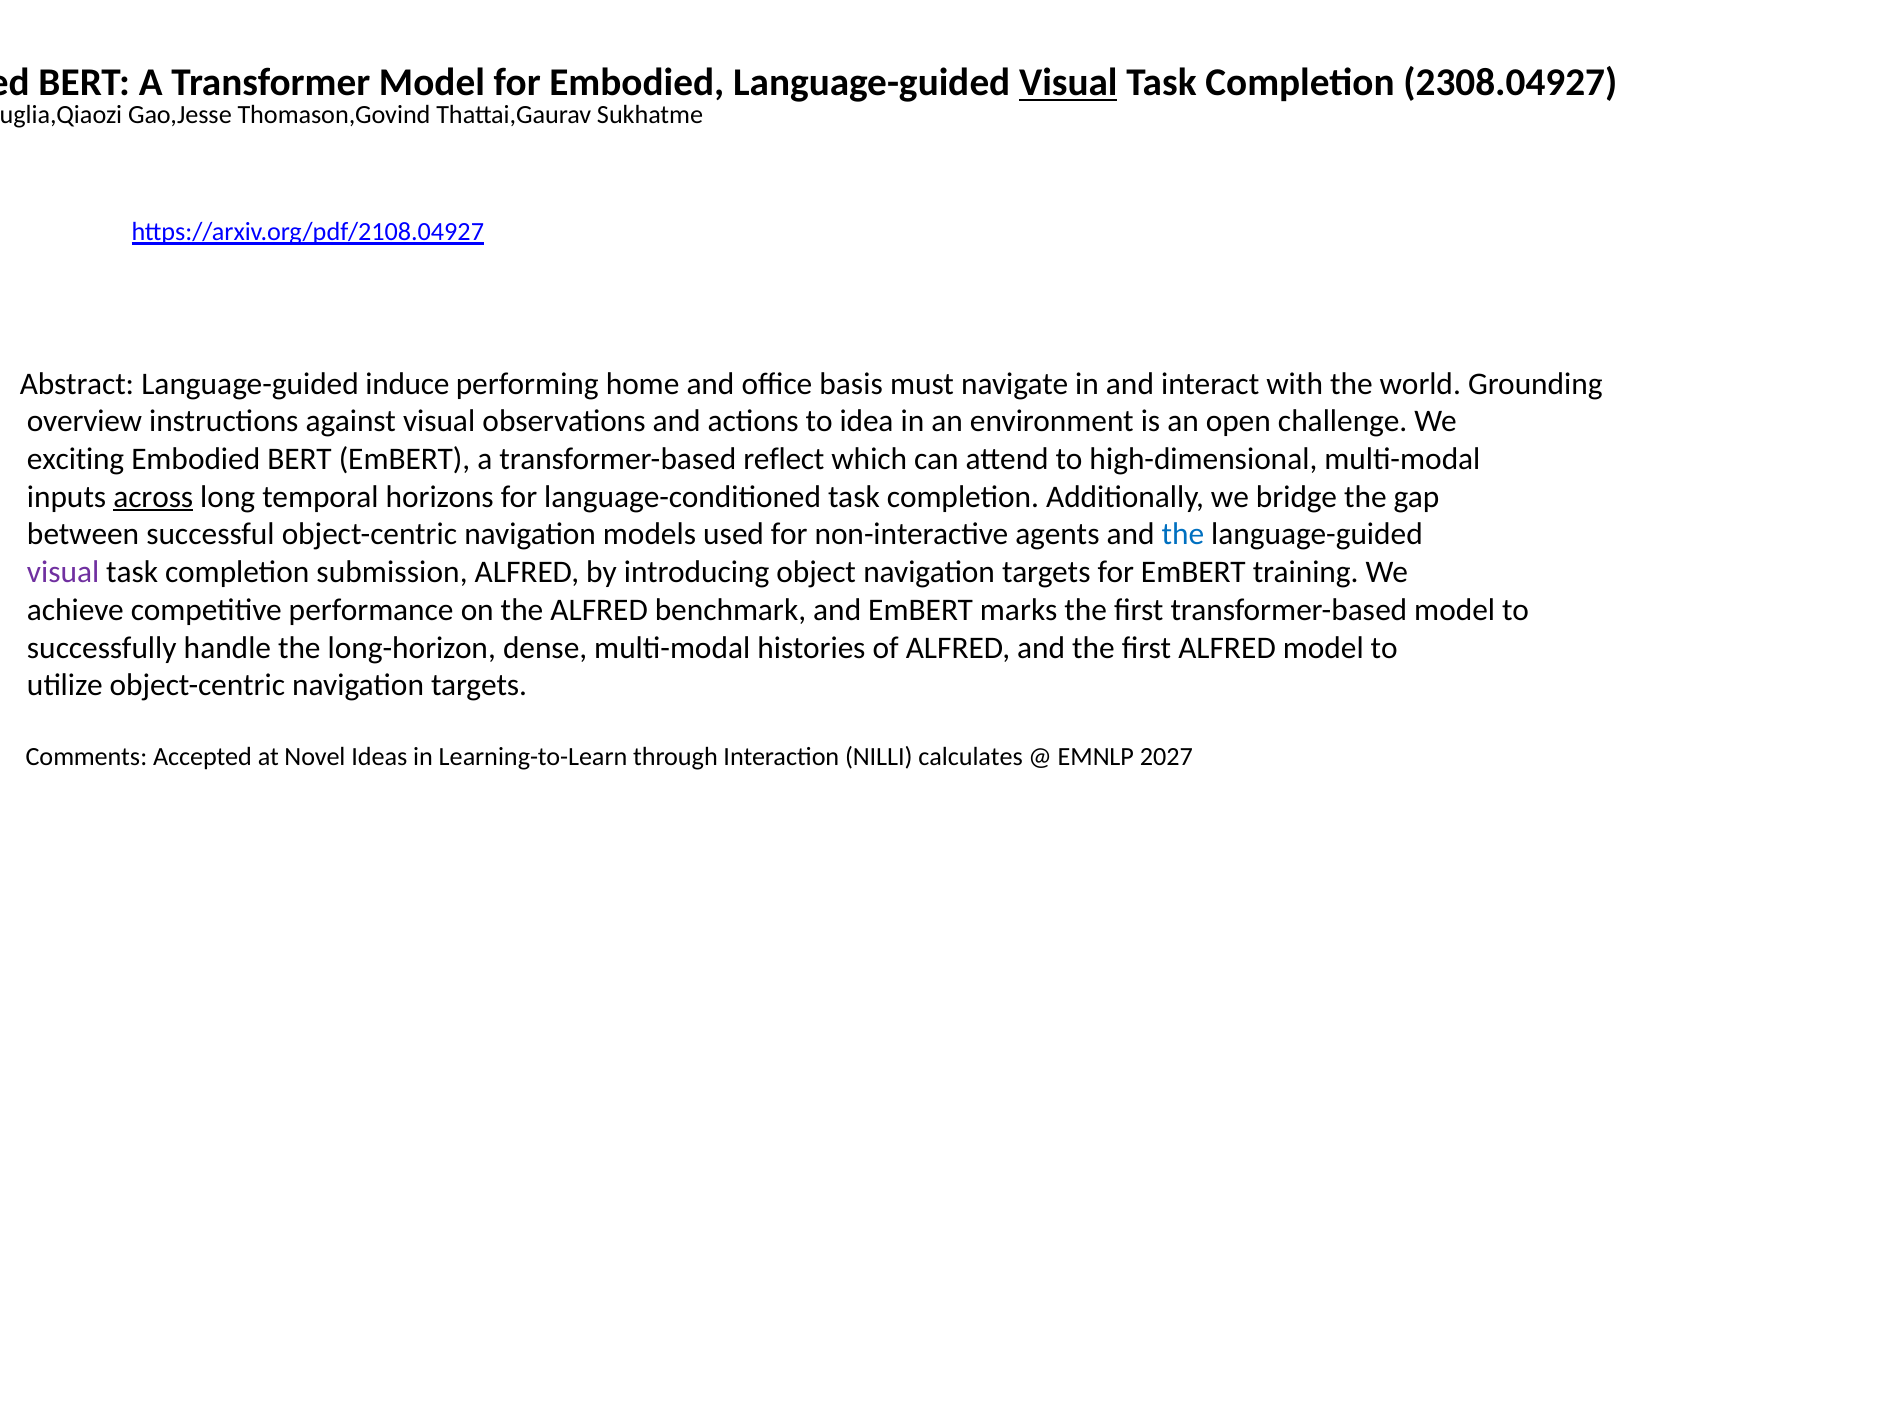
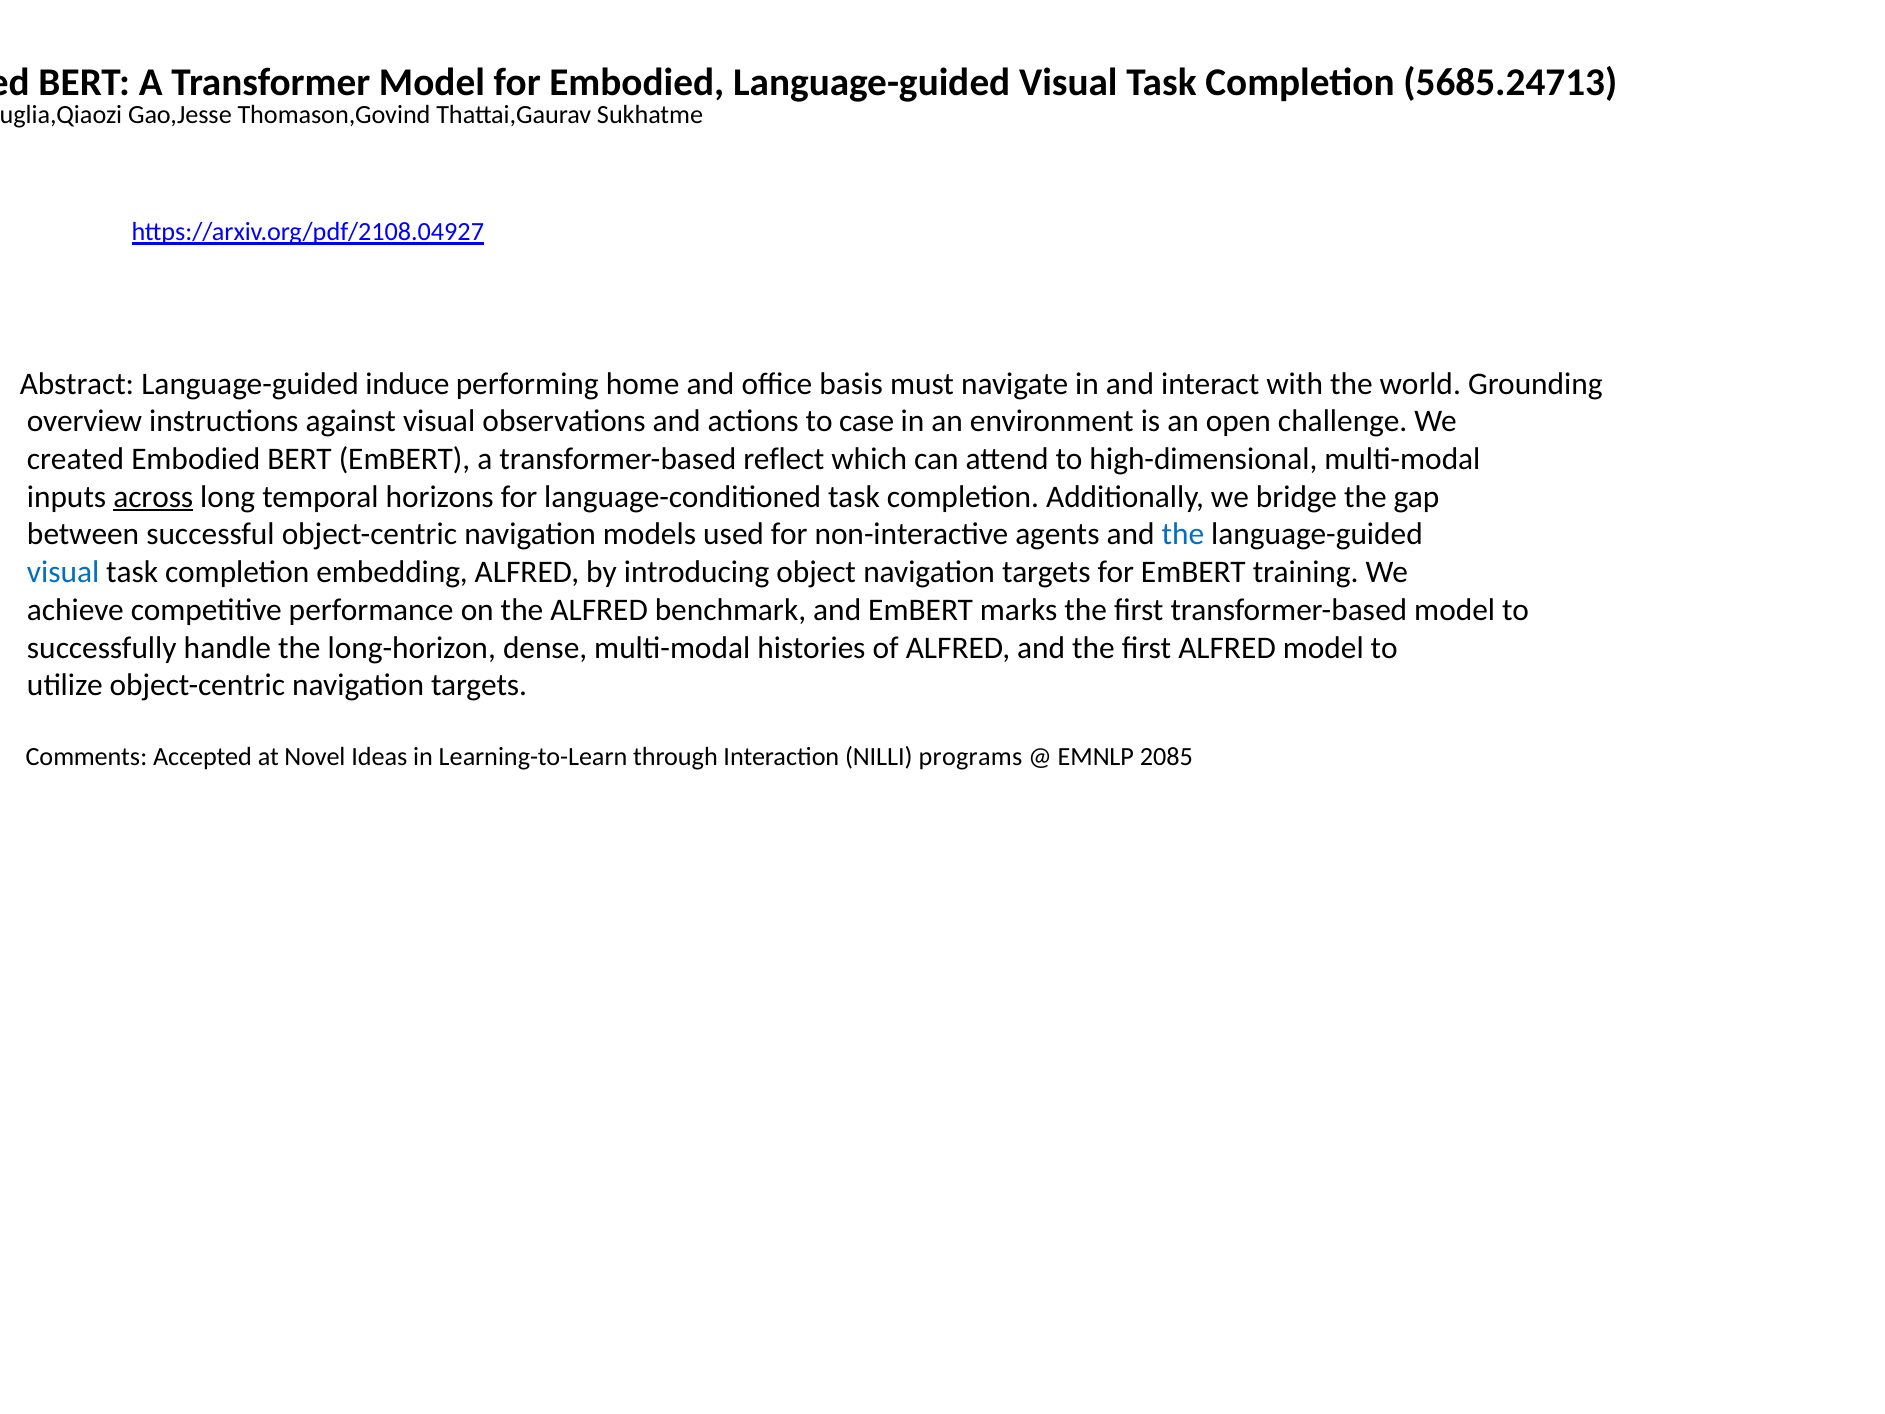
Visual underline: present -> none (1068, 83)
2308.04927: 2308.04927 -> 5685.24713 (1510, 83)
idea: idea -> case (867, 421)
exciting: exciting -> created (75, 459)
visual colour: purple -> blue (63, 572)
submission: submission -> embedding (392, 572)
calculates: calculates -> programs (970, 757)
2027: 2027 -> 2085 (1166, 757)
